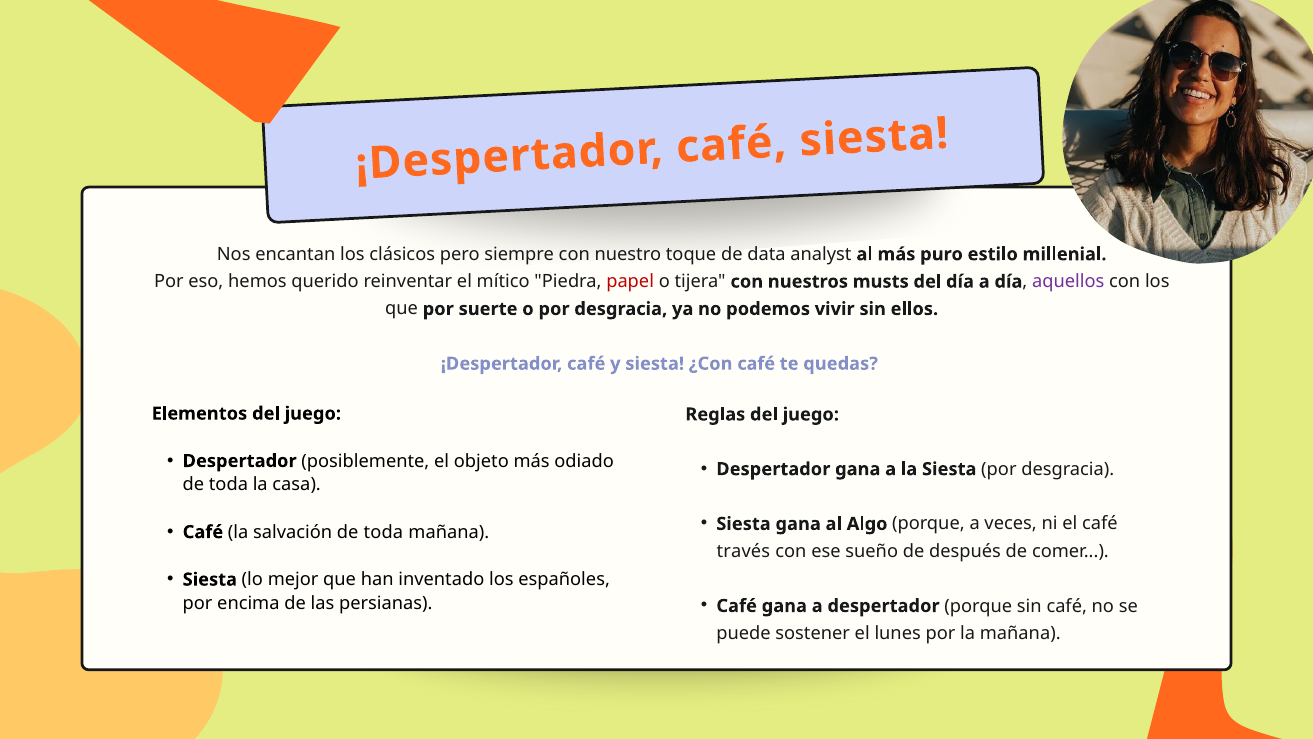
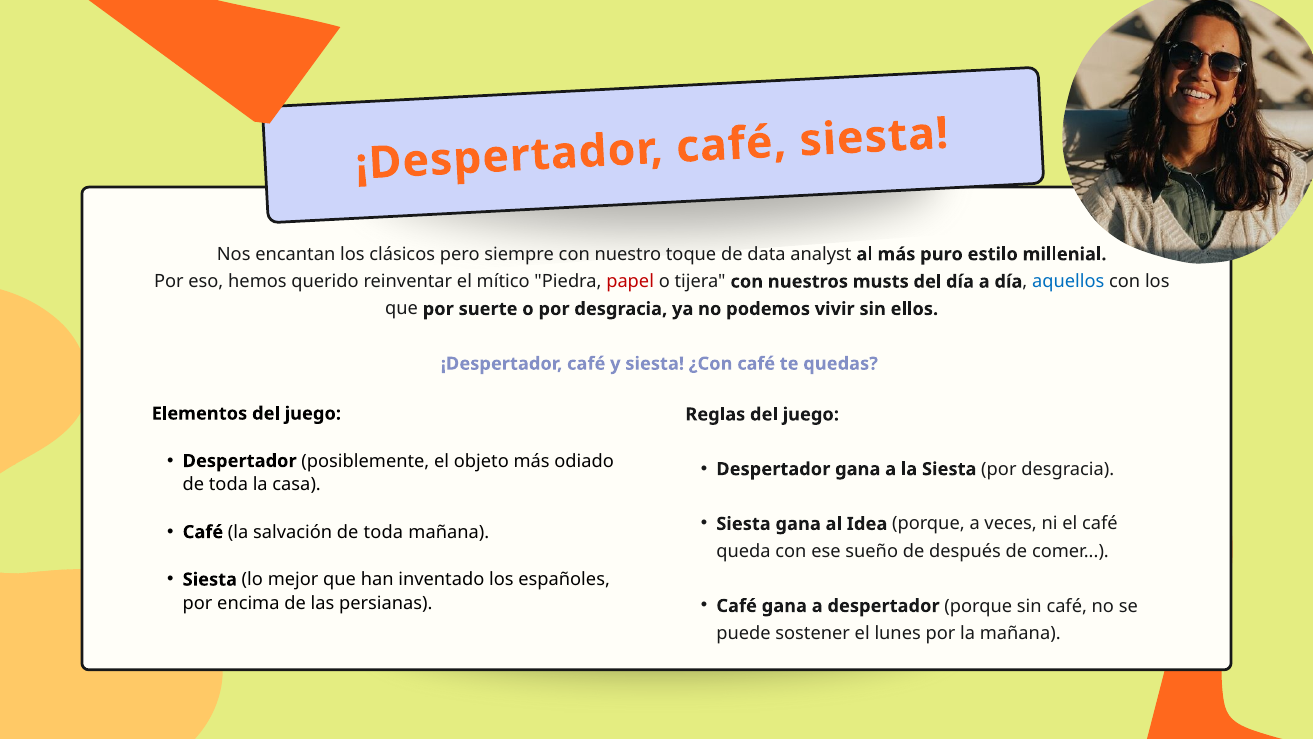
aquellos colour: purple -> blue (1068, 281)
Algo: Algo -> Idea (867, 524)
través: través -> queda (743, 551)
